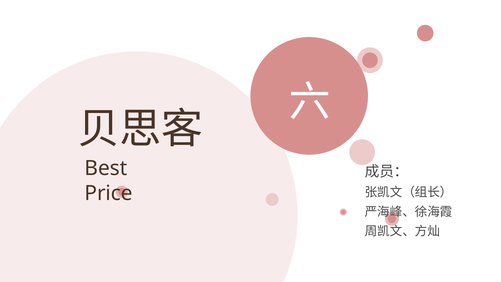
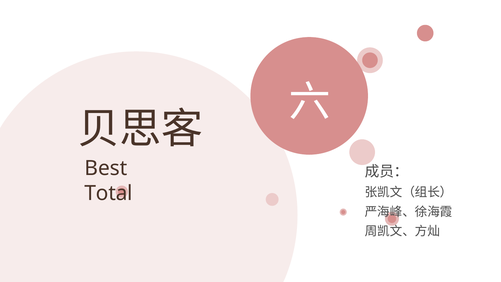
Price: Price -> Total (109, 193)
